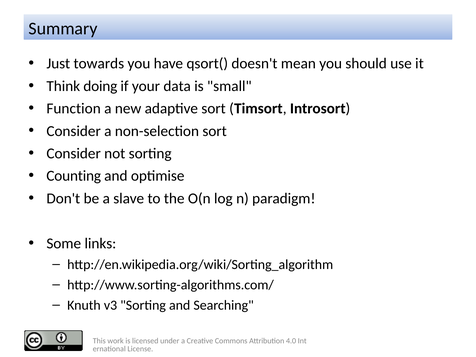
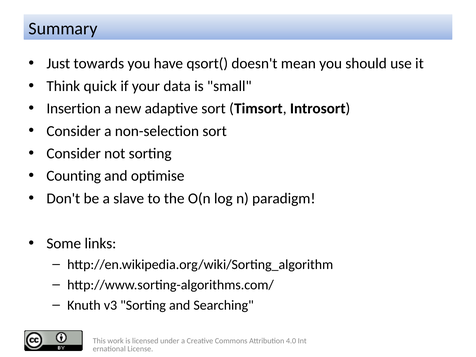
doing: doing -> quick (100, 86)
Function: Function -> Insertion (74, 109)
